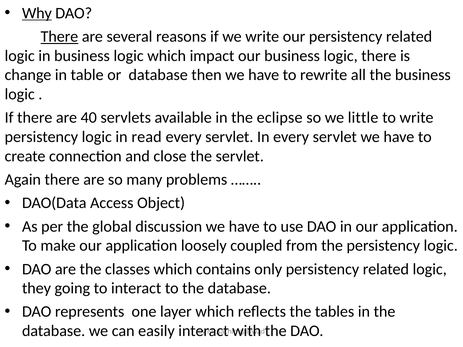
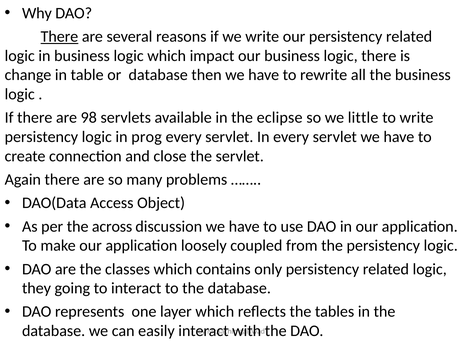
Why underline: present -> none (37, 13)
40: 40 -> 98 (89, 118)
read: read -> prog (147, 137)
global: global -> across (112, 227)
